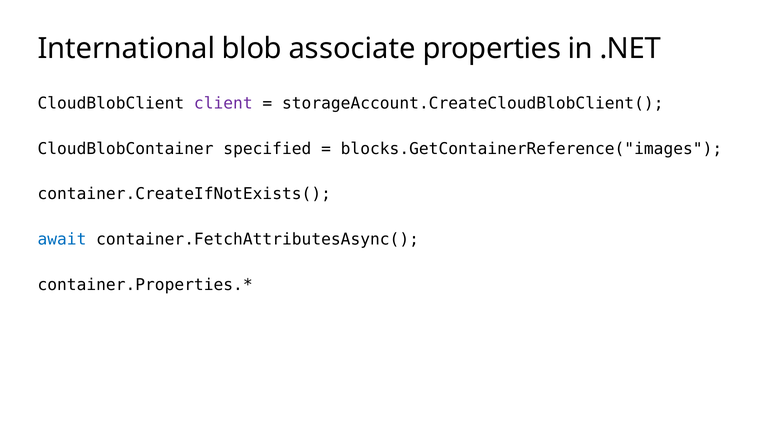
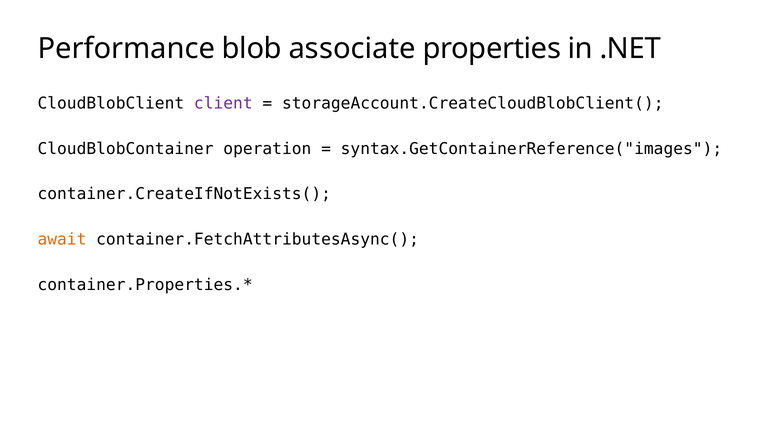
International: International -> Performance (126, 49)
specified: specified -> operation (267, 149)
blocks.GetContainerReference("images: blocks.GetContainerReference("images -> syntax.GetContainerReference("images (531, 149)
await colour: blue -> orange (62, 239)
